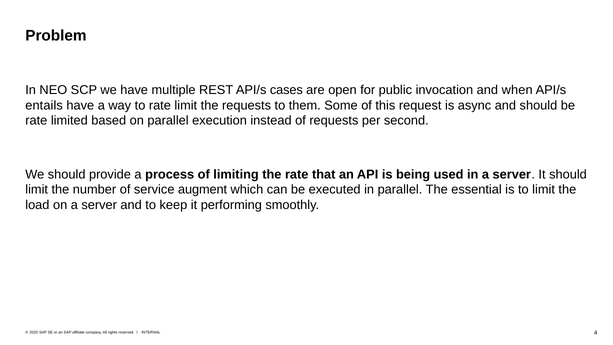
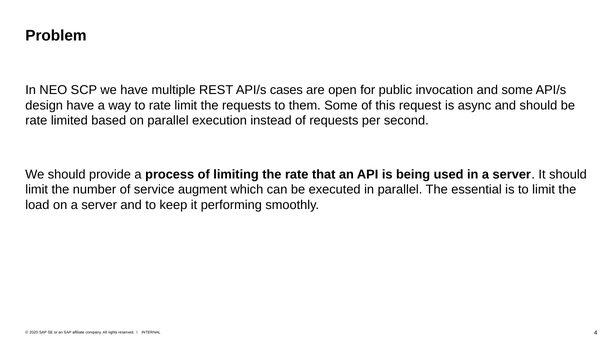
and when: when -> some (517, 90)
entails: entails -> design (44, 105)
